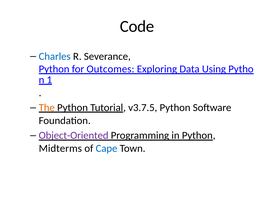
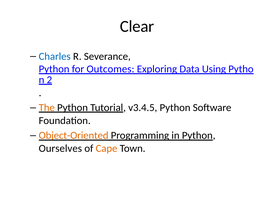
Code: Code -> Clear (137, 27)
1: 1 -> 2 (49, 80)
v3.7.5: v3.7.5 -> v3.4.5 (143, 108)
Object-Oriented colour: purple -> orange (74, 136)
Midterms: Midterms -> Ourselves (60, 149)
Cape colour: blue -> orange (107, 149)
